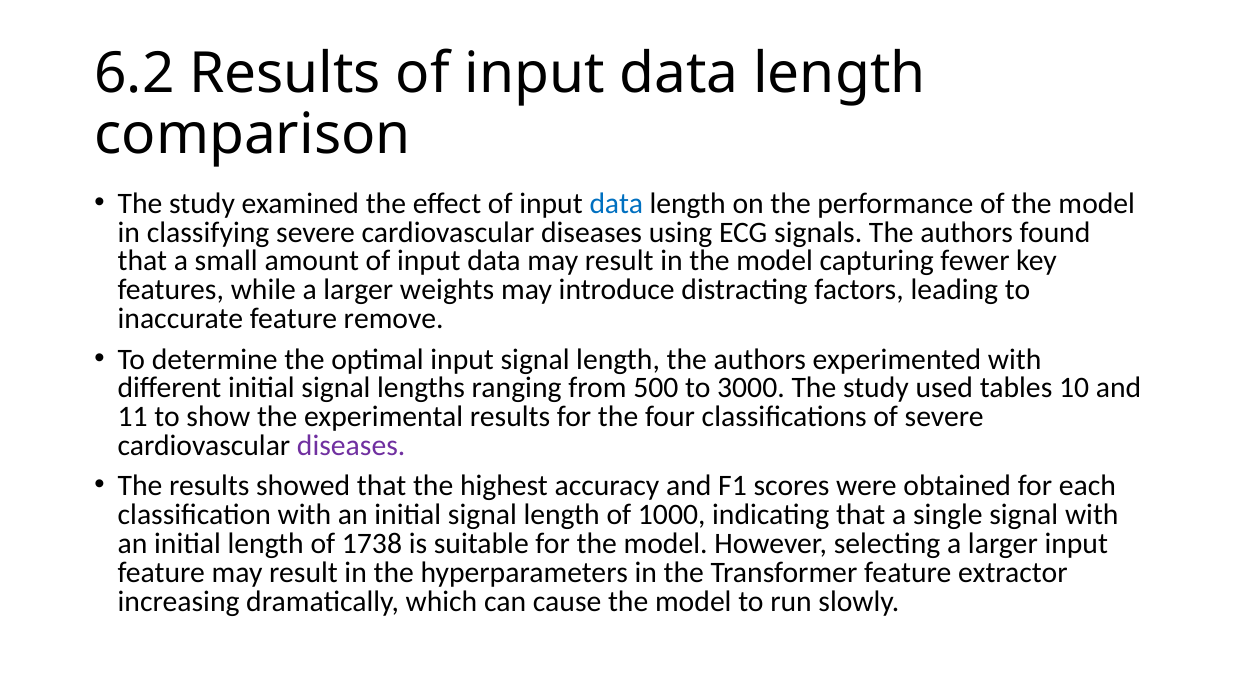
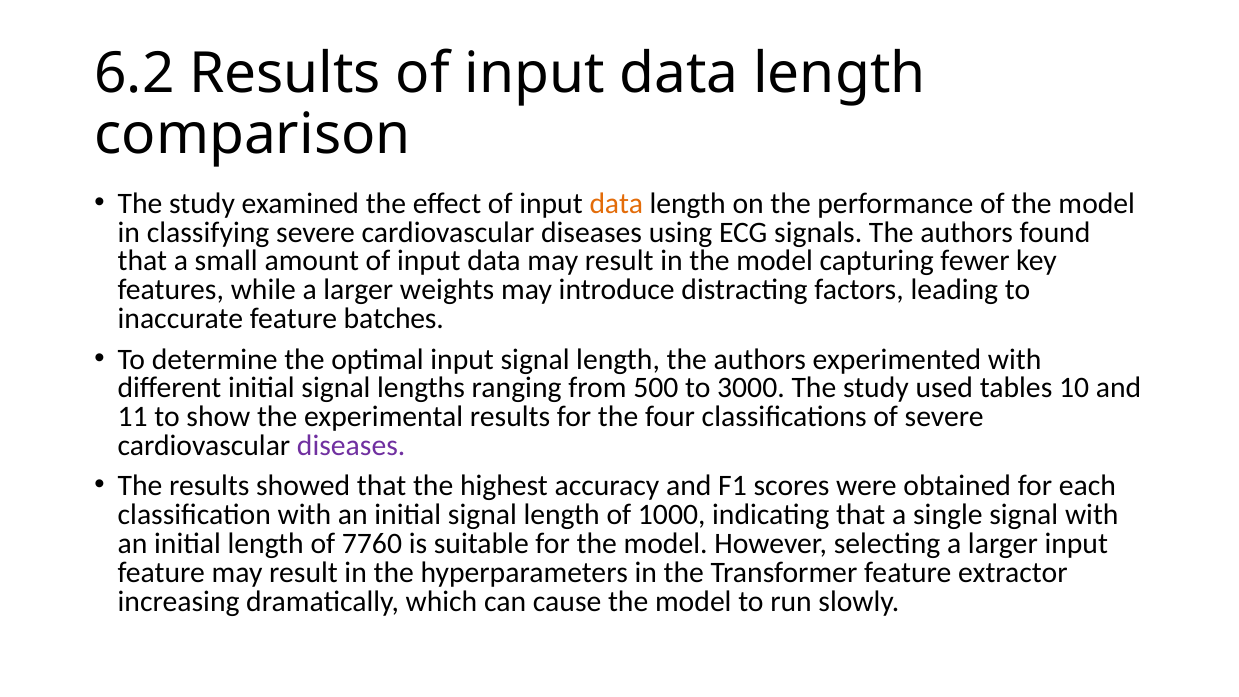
data colour: blue -> orange (616, 203)
remove: remove -> batches (394, 319)
1738: 1738 -> 7760 (372, 544)
